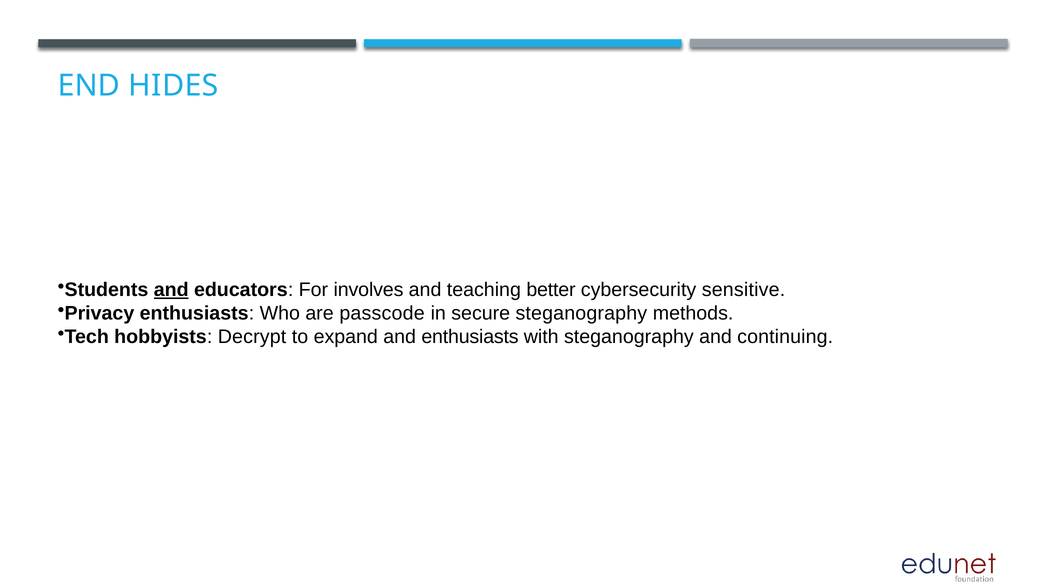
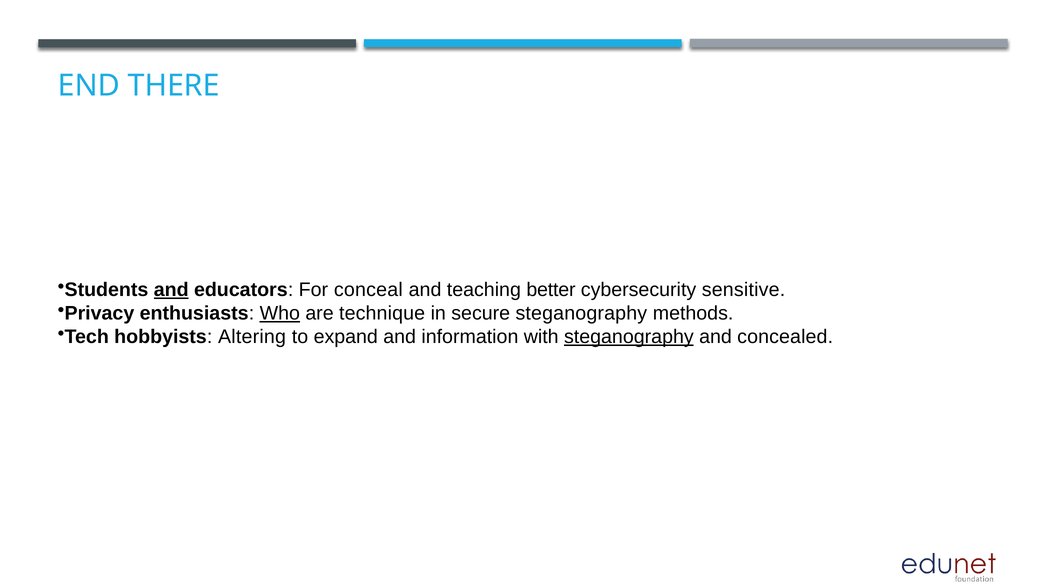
HIDES: HIDES -> THERE (174, 86)
involves: involves -> conceal (368, 290)
Who underline: none -> present (280, 314)
passcode: passcode -> technique (382, 314)
Decrypt: Decrypt -> Altering (252, 337)
and enthusiasts: enthusiasts -> information (470, 337)
steganography underline: none -> present (629, 337)
continuing: continuing -> concealed (785, 337)
